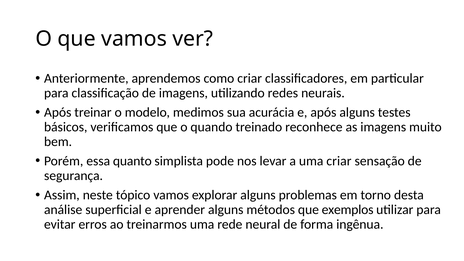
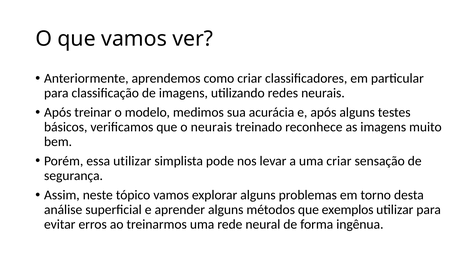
o quando: quando -> neurais (211, 127)
essa quanto: quanto -> utilizar (132, 161)
